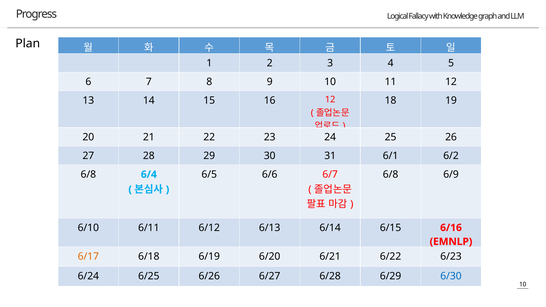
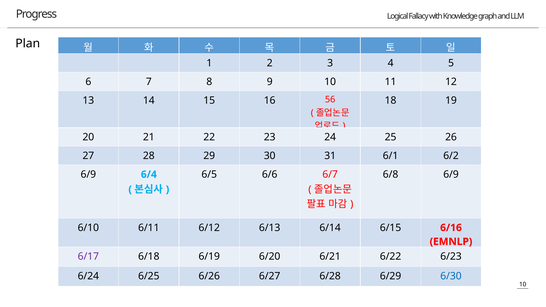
16 12: 12 -> 56 (330, 100)
6/8: 6/8 -> 6/9 (88, 175)
6/17 colour: orange -> purple (88, 256)
